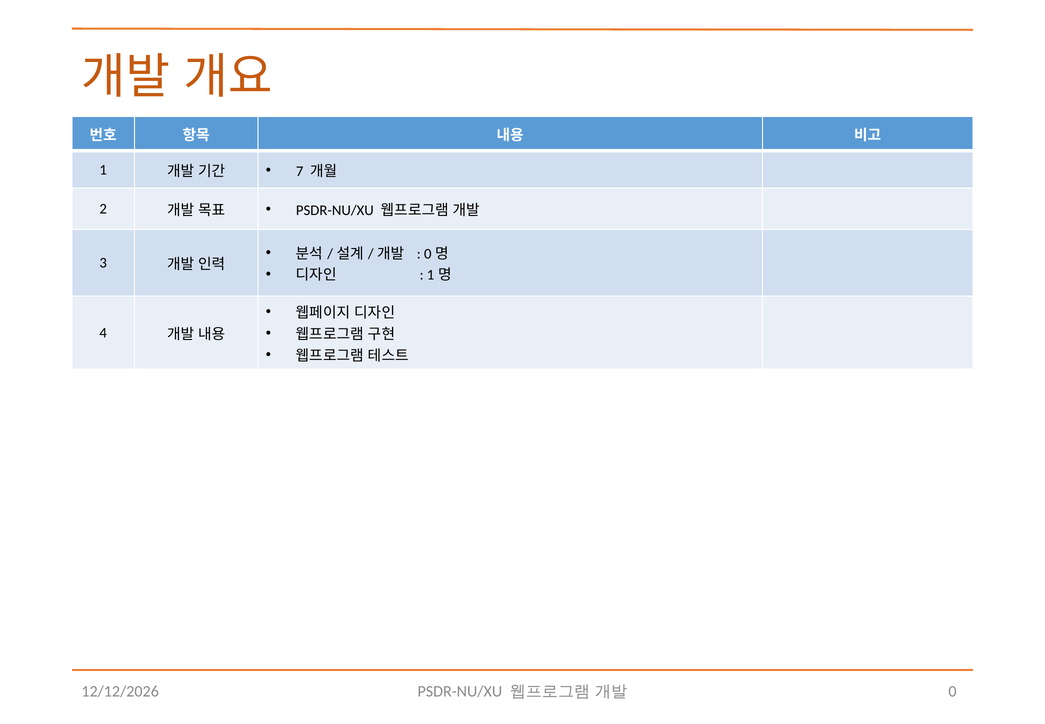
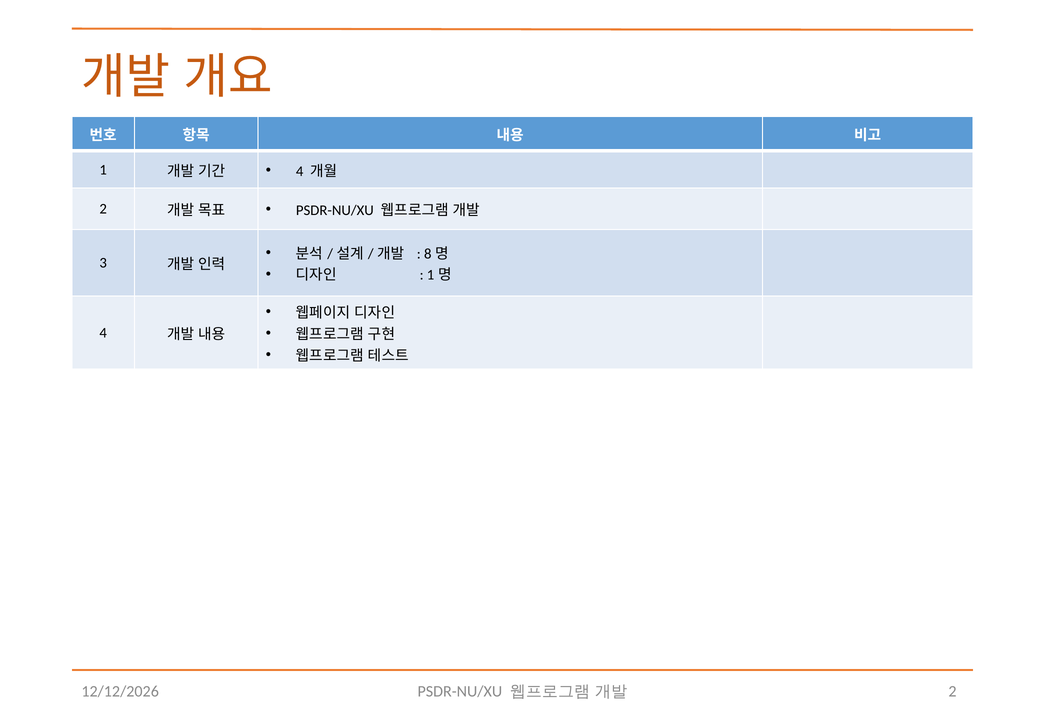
7: 7 -> 4 (300, 171)
0: 0 -> 8 (428, 254)
0: 0 -> 2 (952, 691)
